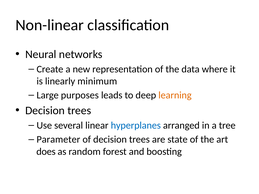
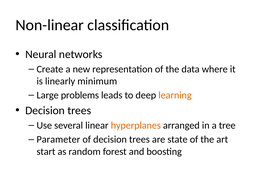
purposes: purposes -> problems (80, 95)
hyperplanes colour: blue -> orange (136, 126)
does: does -> start (46, 152)
